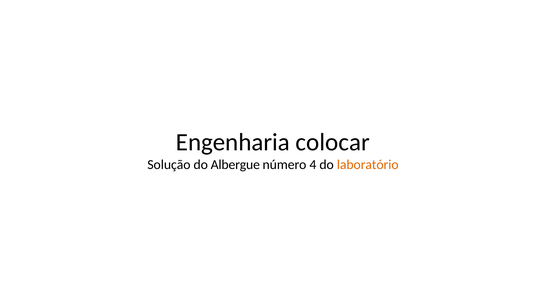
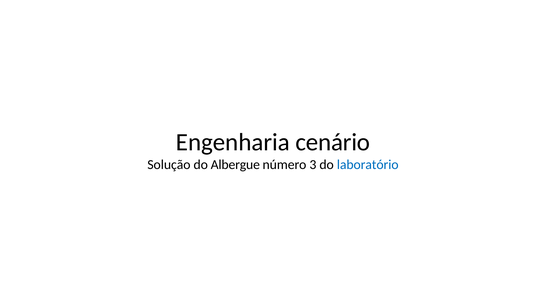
colocar: colocar -> cenário (333, 142)
4: 4 -> 3 (313, 165)
laboratório colour: orange -> blue (368, 165)
